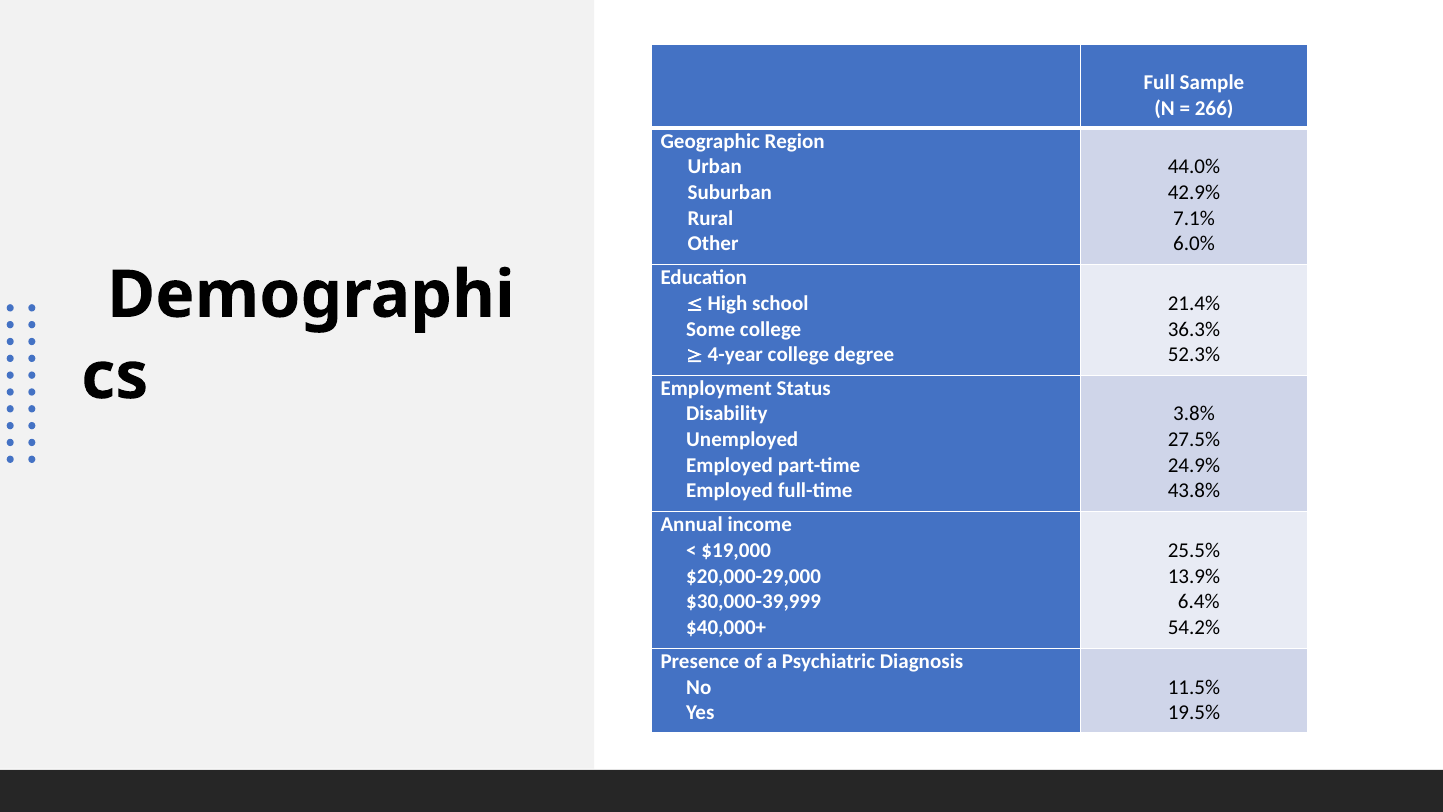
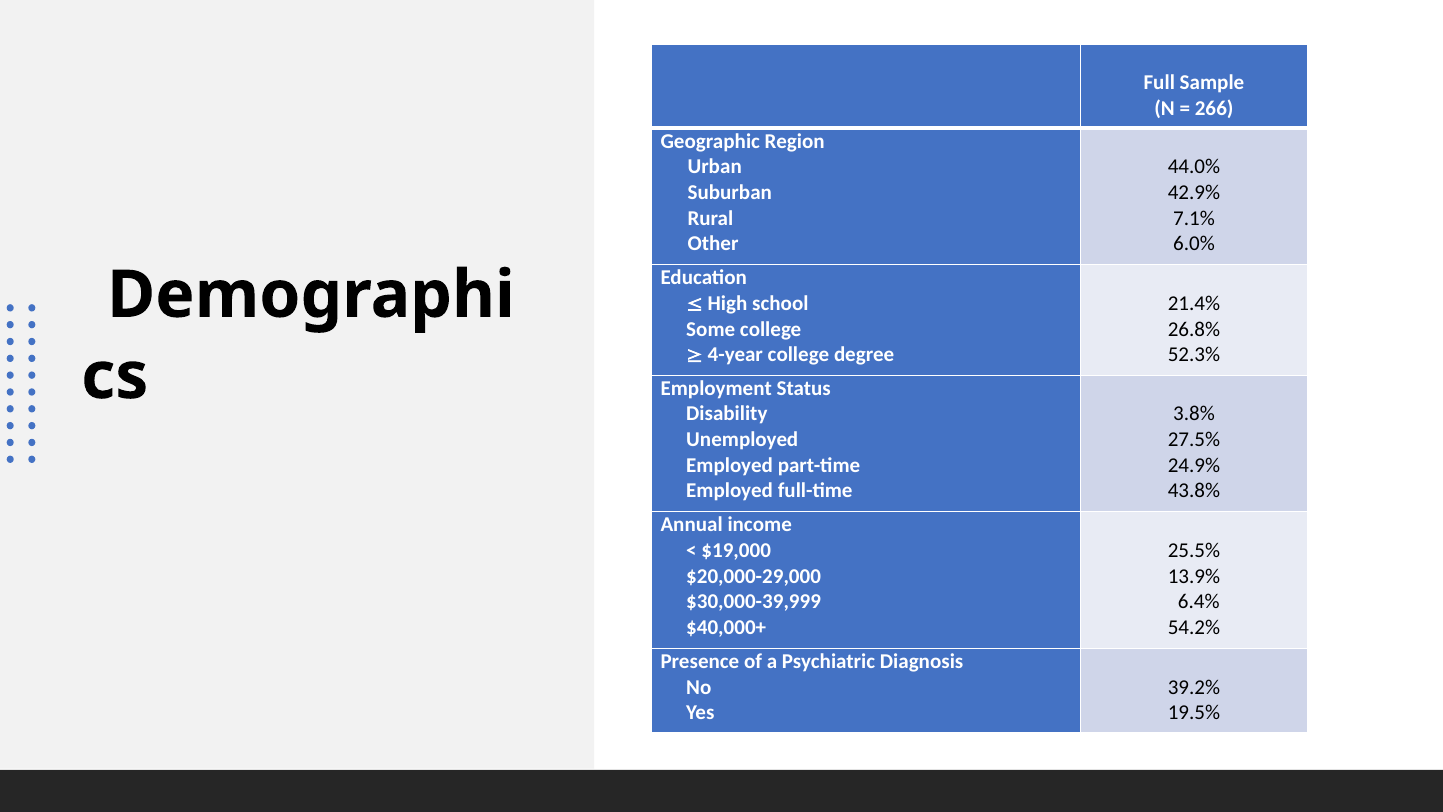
36.3%: 36.3% -> 26.8% (1194, 329)
11.5%: 11.5% -> 39.2% (1194, 687)
